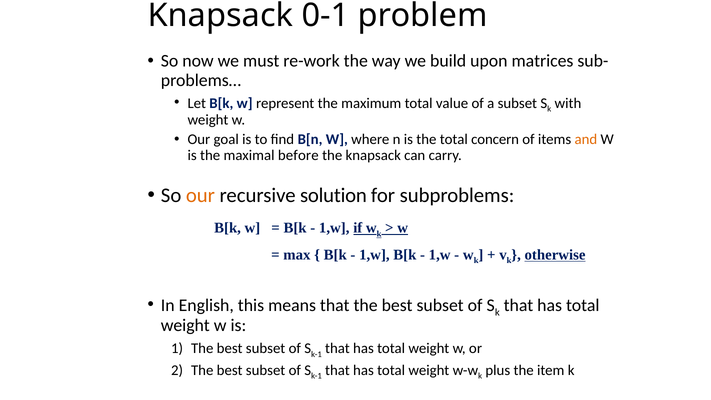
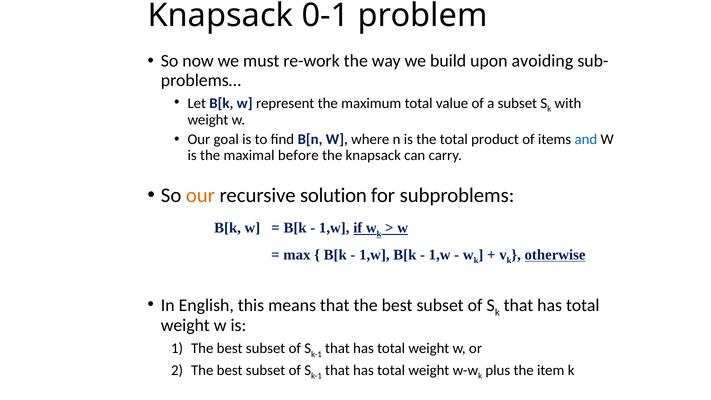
matrices: matrices -> avoiding (542, 61)
concern: concern -> product (495, 139)
and colour: orange -> blue (586, 139)
